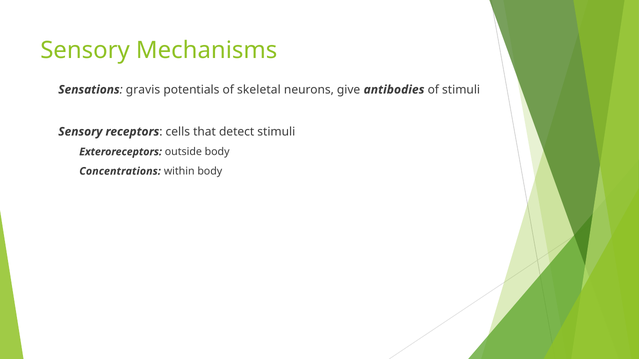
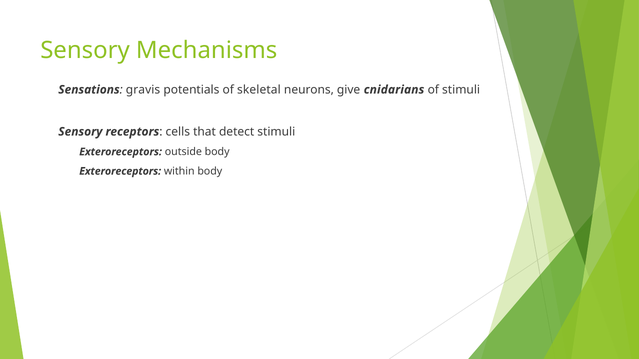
antibodies: antibodies -> cnidarians (394, 90)
Concentrations: Concentrations -> Exteroreceptors (120, 171)
